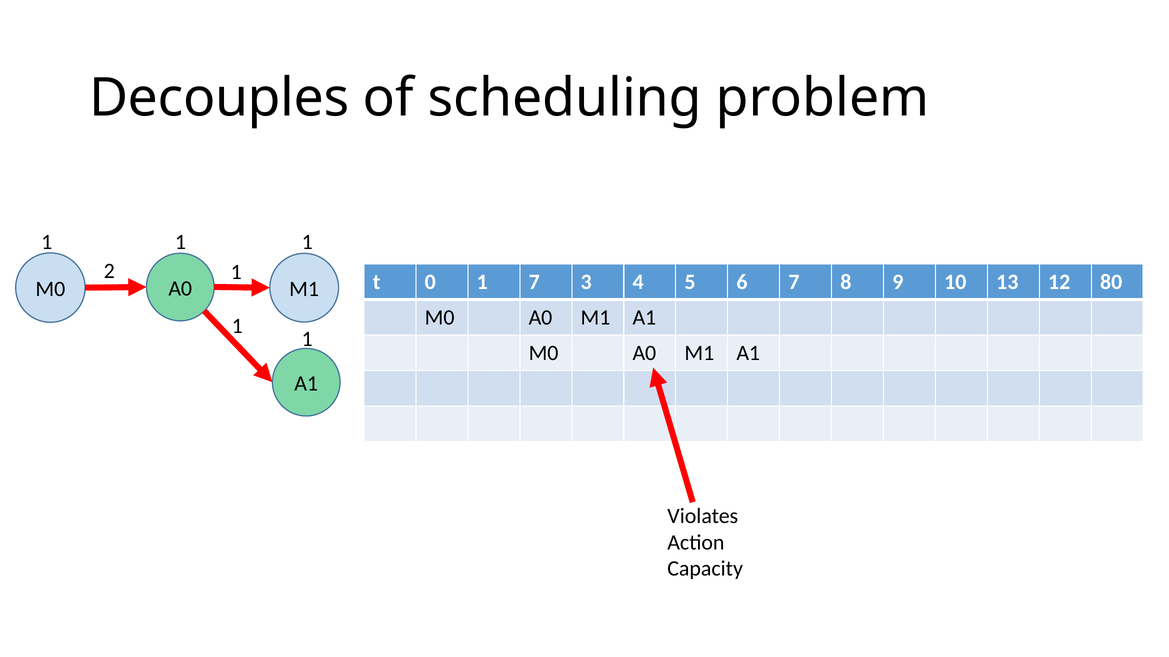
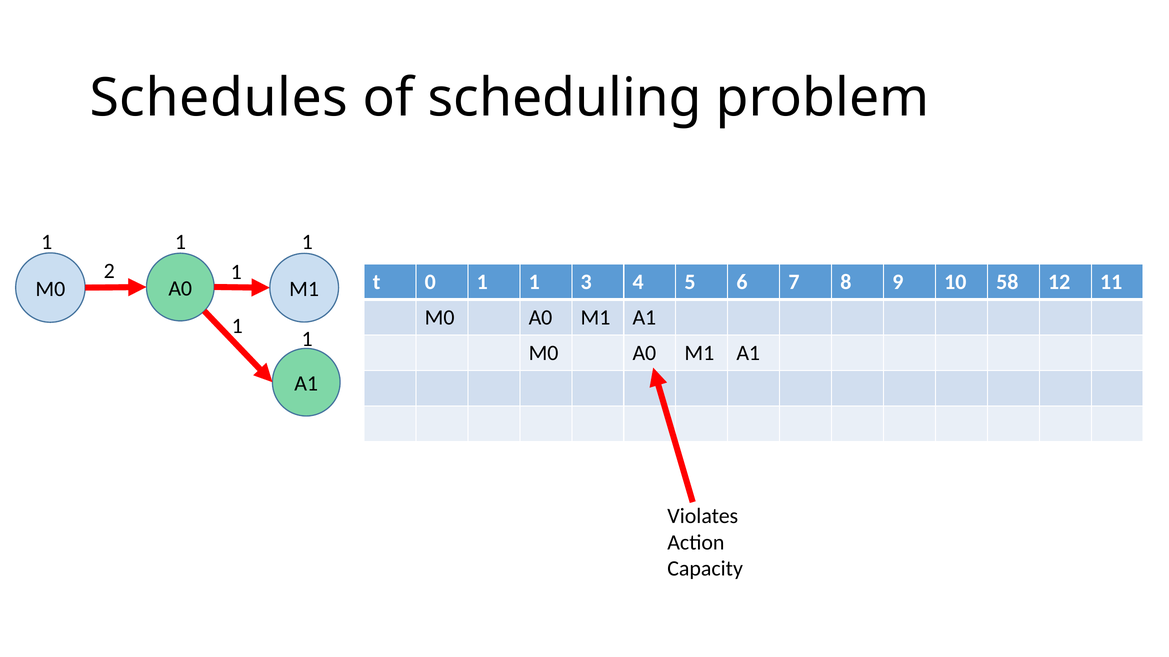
Decouples: Decouples -> Schedules (219, 98)
0 1 7: 7 -> 1 (534, 282)
13: 13 -> 58 (1007, 282)
80: 80 -> 11 (1111, 282)
